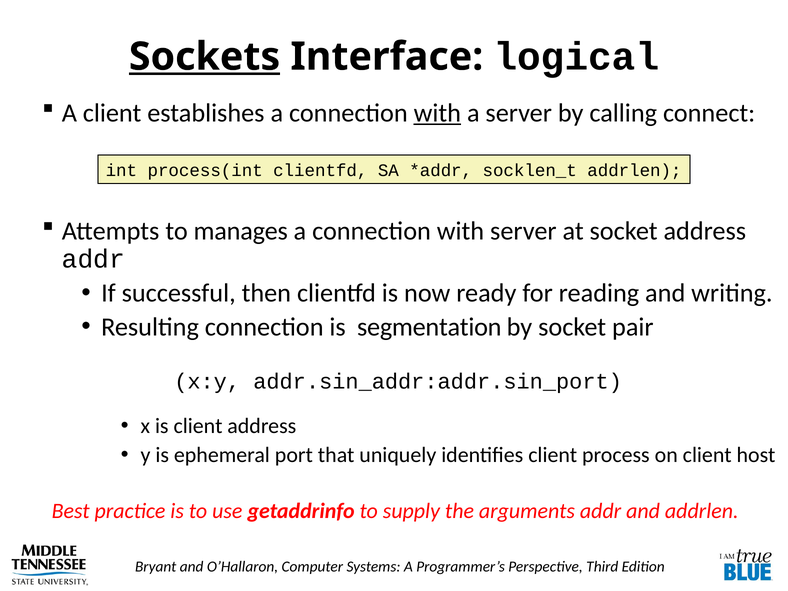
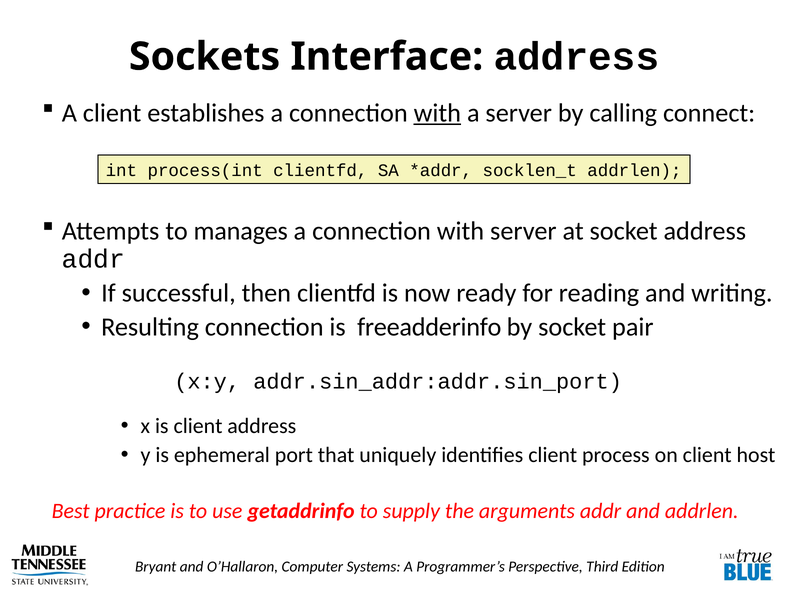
Sockets underline: present -> none (205, 57)
Interface logical: logical -> address (576, 57)
segmentation: segmentation -> freeadderinfo (429, 327)
